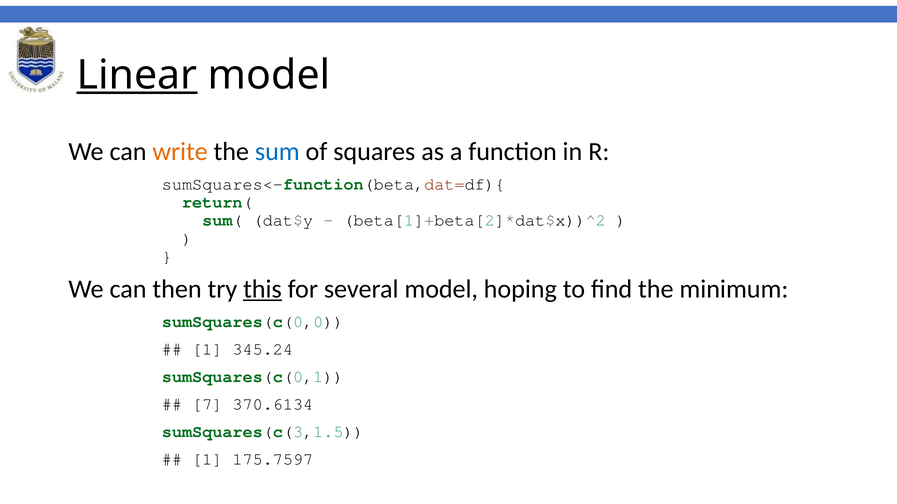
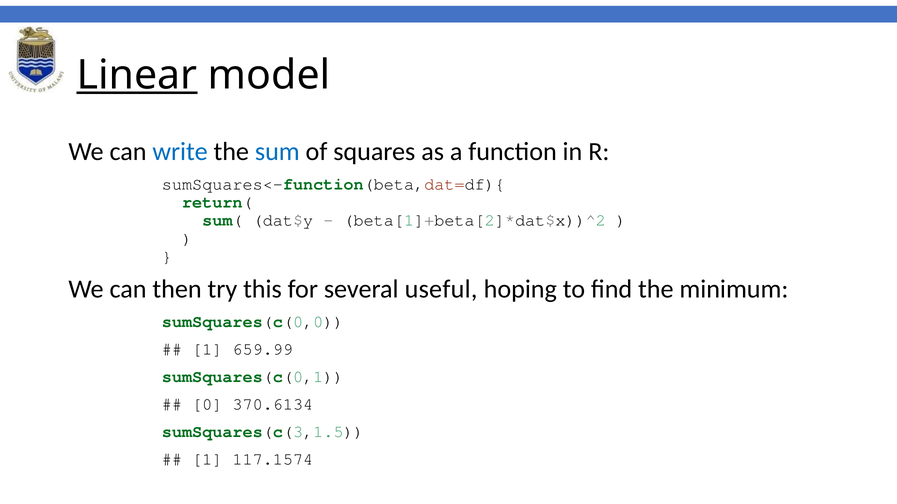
write colour: orange -> blue (180, 152)
this underline: present -> none (262, 289)
several model: model -> useful (441, 289)
345.24: 345.24 -> 659.99 (263, 350)
7: 7 -> 0 (207, 405)
175.7597: 175.7597 -> 117.1574 (273, 460)
